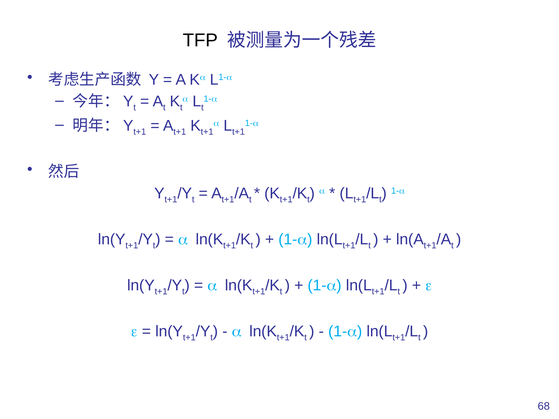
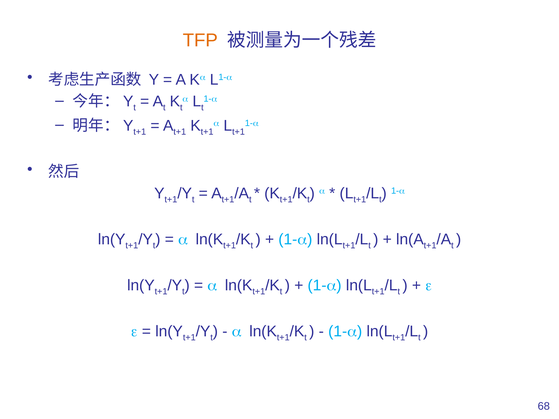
TFP colour: black -> orange (200, 40)
